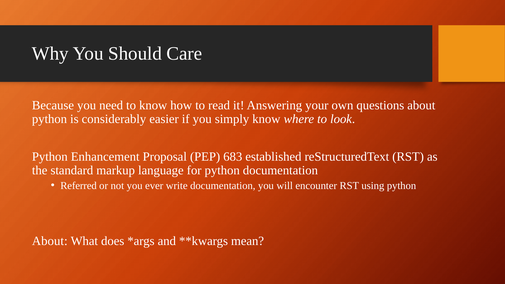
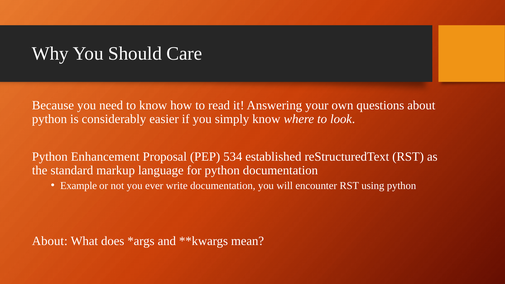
683: 683 -> 534 (233, 157)
Referred: Referred -> Example (79, 186)
